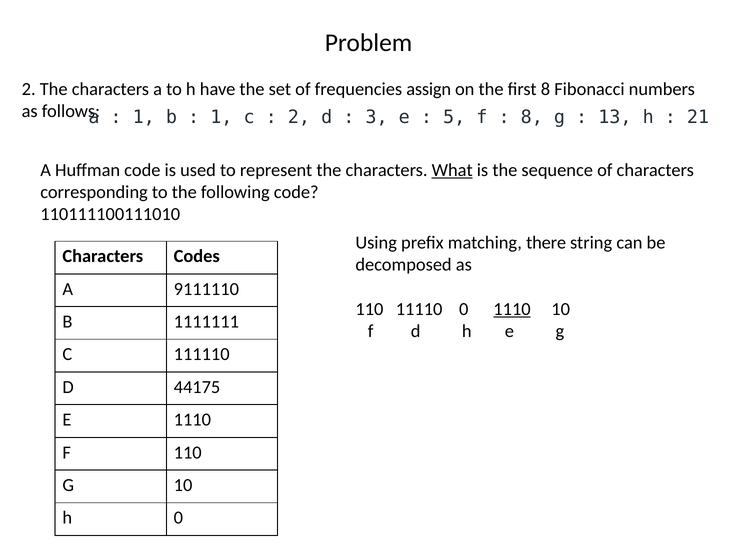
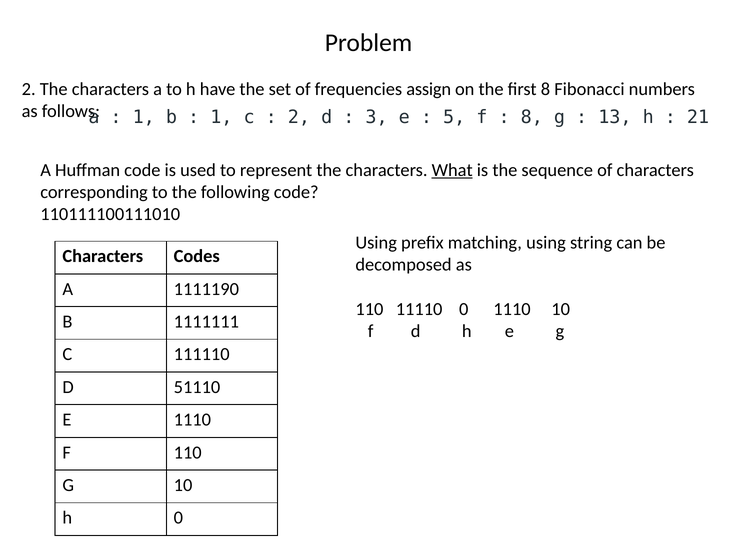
matching there: there -> using (546, 243)
9111110: 9111110 -> 1111190 (206, 289)
1110 underline: present -> none (512, 309)
44175: 44175 -> 51110 (197, 388)
